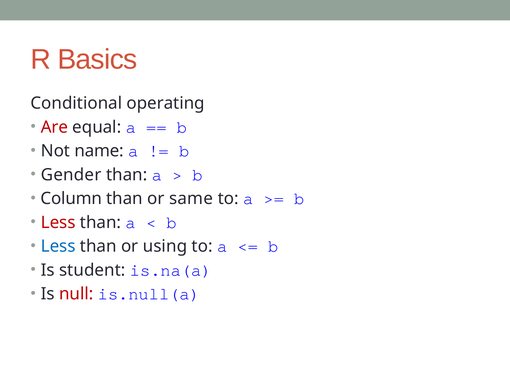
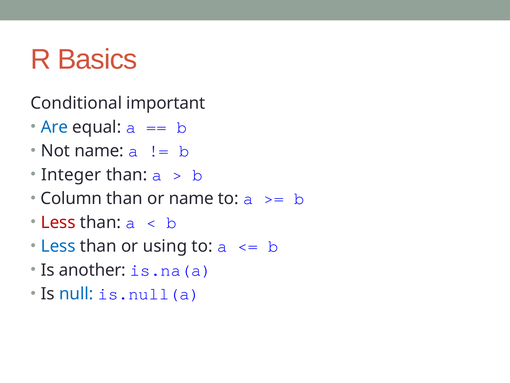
operating: operating -> important (166, 103)
Are colour: red -> blue (54, 127)
Gender: Gender -> Integer (71, 175)
or same: same -> name (191, 198)
student: student -> another (92, 270)
null colour: red -> blue (76, 294)
